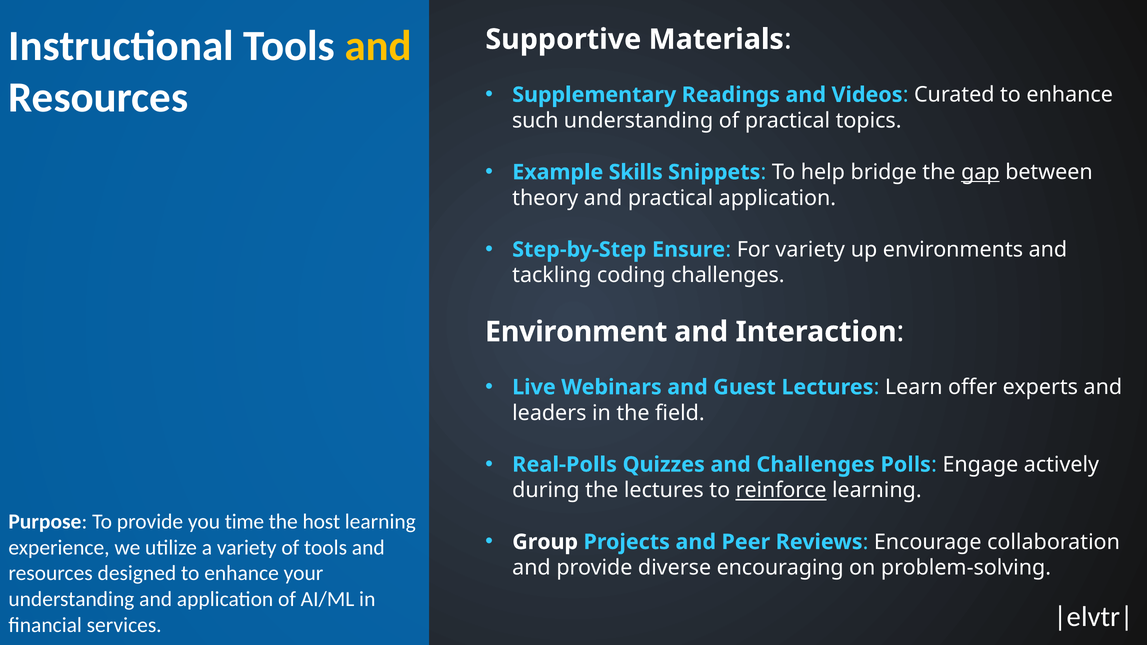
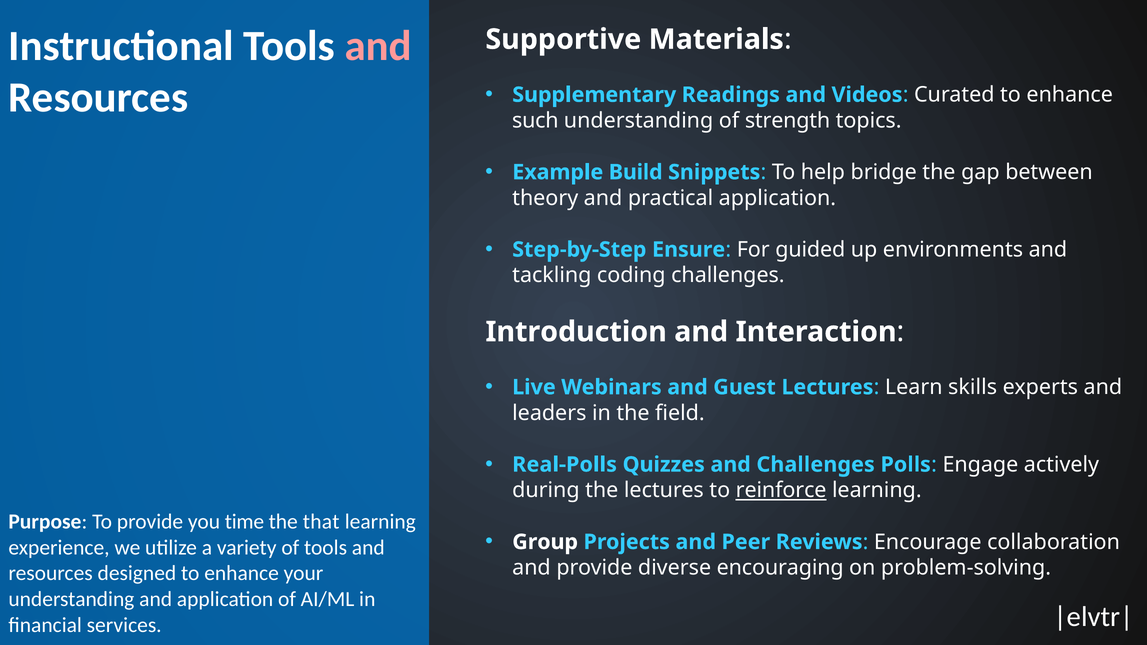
and colour: yellow -> pink (378, 46)
of practical: practical -> strength (788, 121)
Skills: Skills -> Build (636, 172)
gap underline: present -> none (980, 172)
For variety: variety -> guided (810, 250)
Environment: Environment -> Introduction (576, 332)
offer: offer -> skills (973, 387)
host: host -> that (321, 522)
